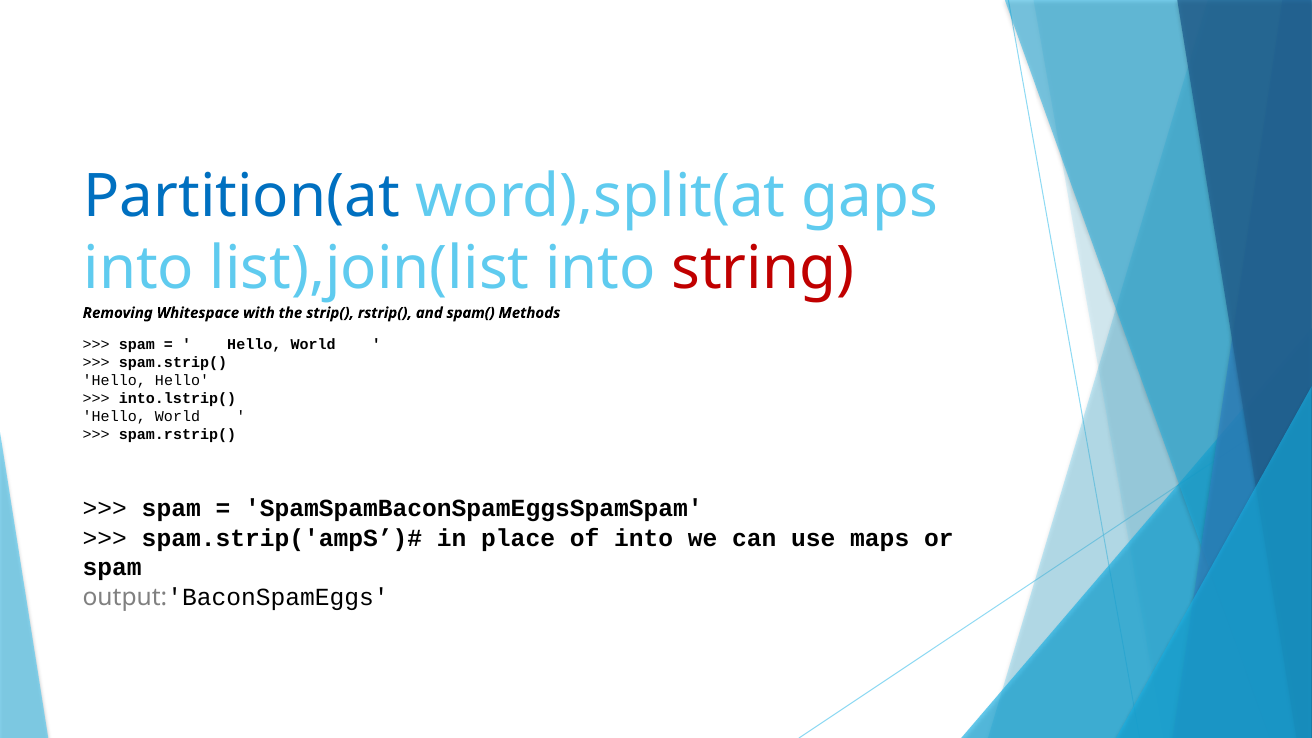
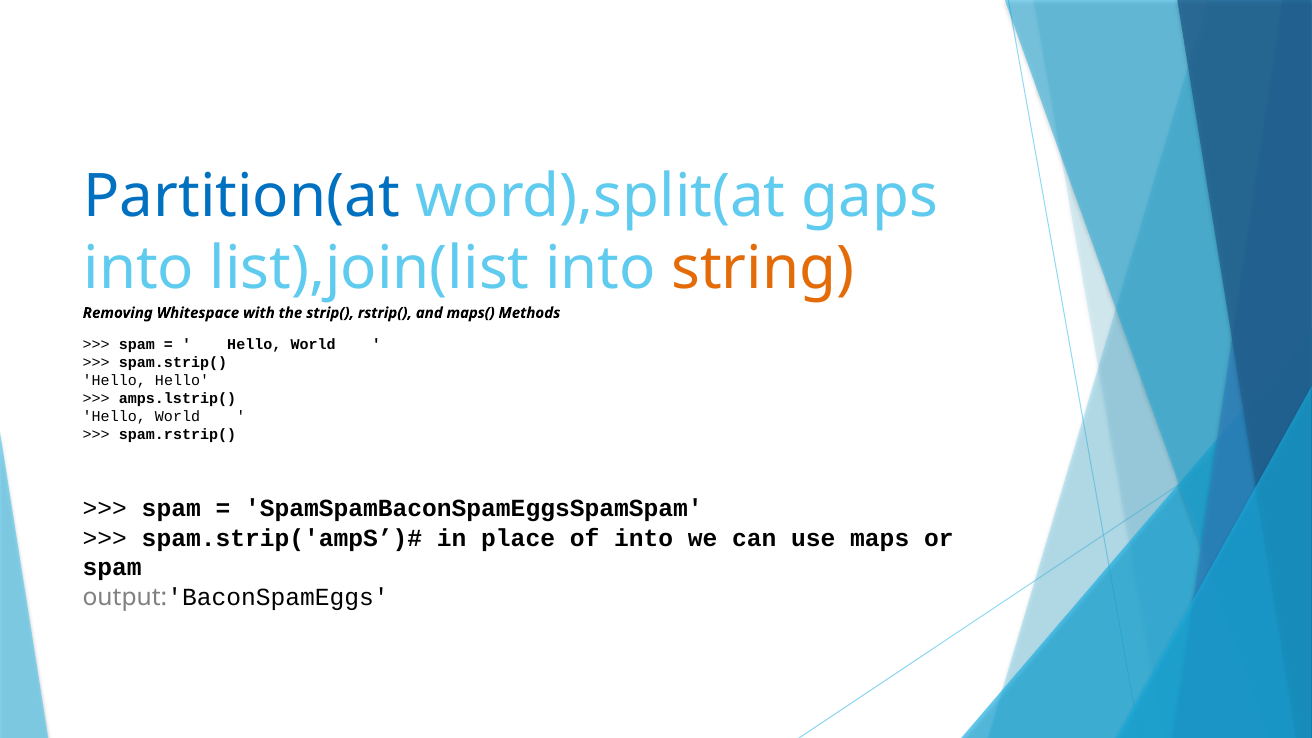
string colour: red -> orange (763, 268)
spam(: spam( -> maps( (471, 313)
into.lstrip(: into.lstrip( -> amps.lstrip( (178, 399)
